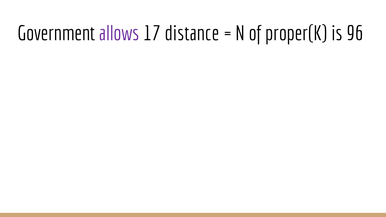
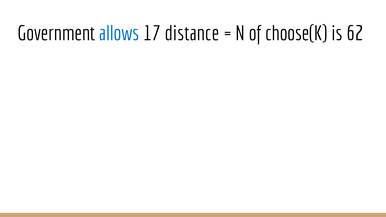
allows colour: purple -> blue (119, 33)
proper(K: proper(K -> choose(K (296, 33)
96: 96 -> 62 (355, 33)
